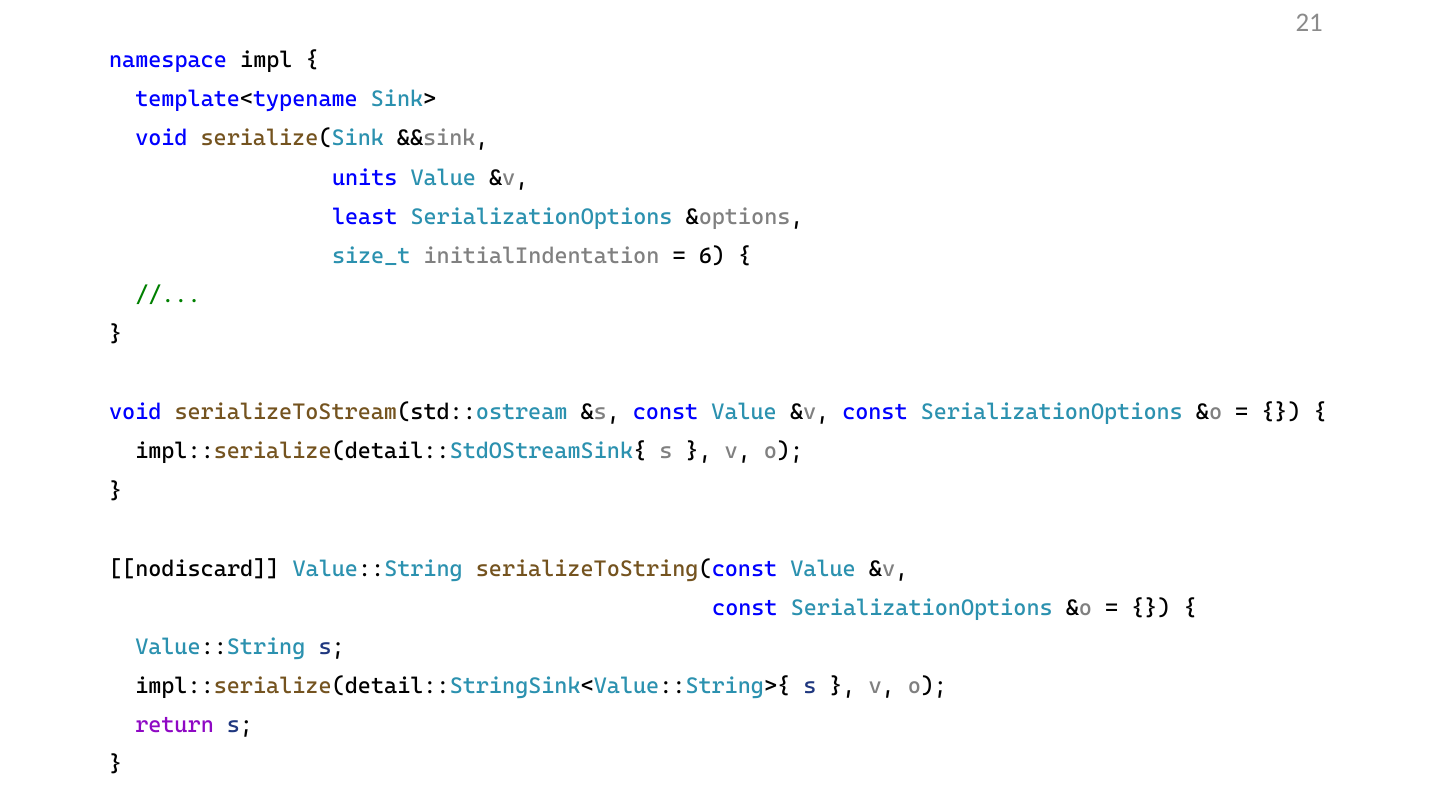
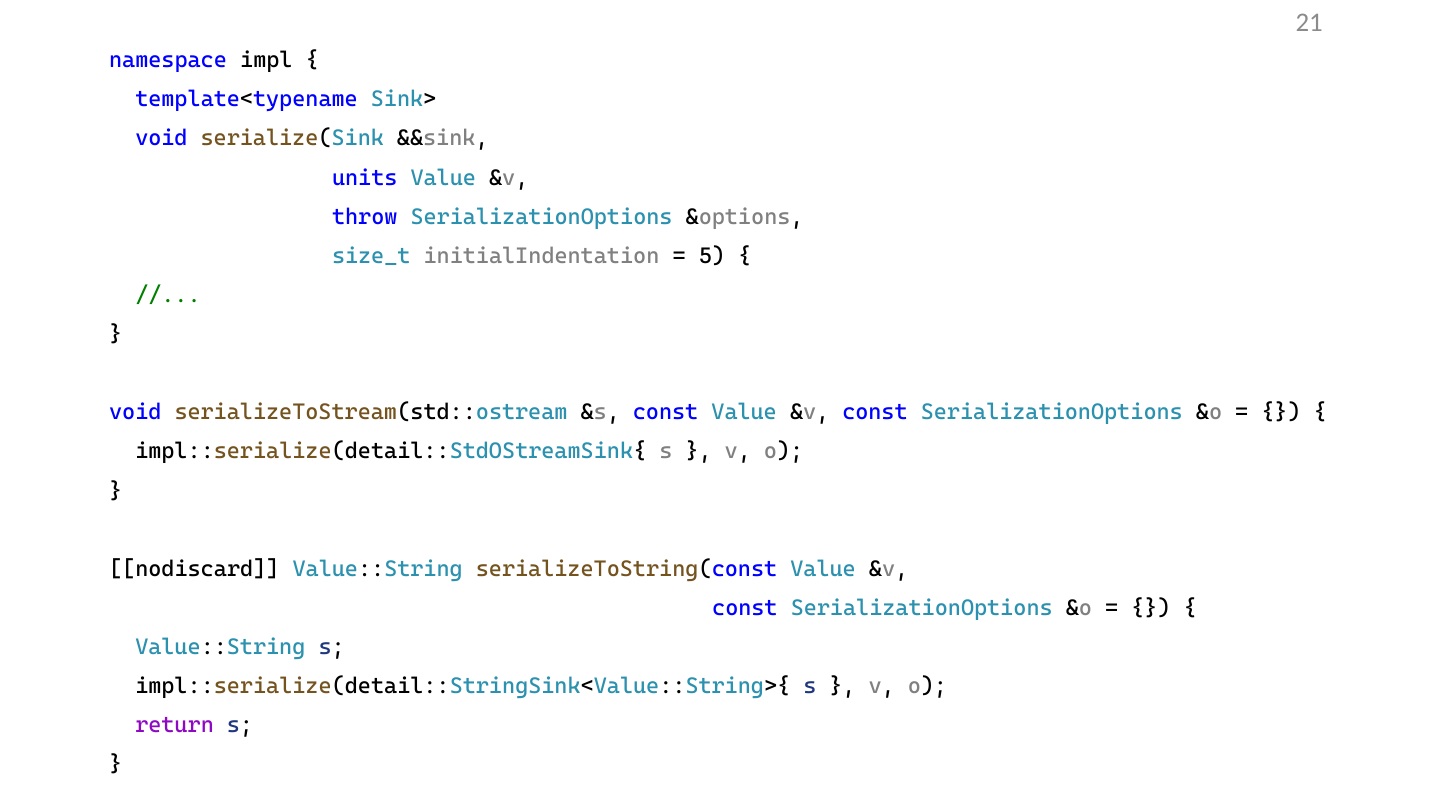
least: least -> throw (365, 217)
6: 6 -> 5 (712, 256)
